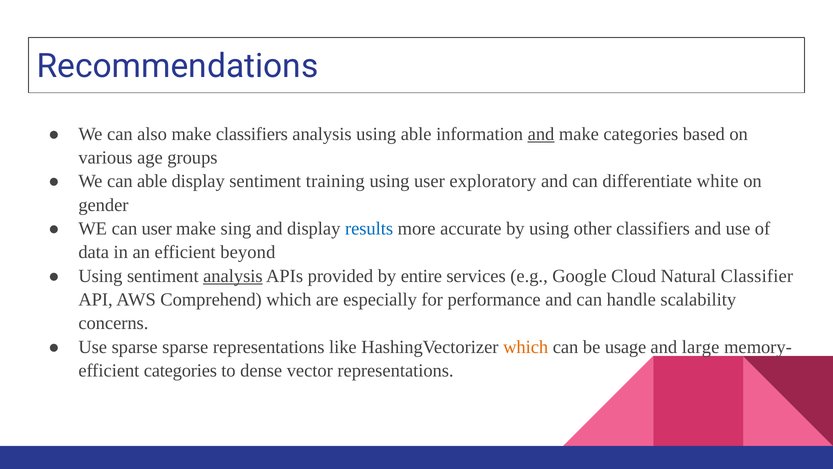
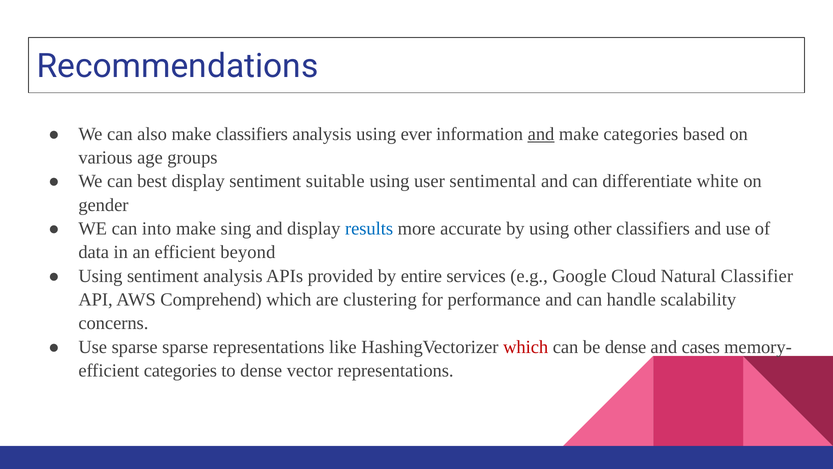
using able: able -> ever (416, 134)
can able: able -> best (152, 181)
training: training -> suitable (335, 181)
exploratory: exploratory -> sentimental (493, 181)
can user: user -> into (157, 228)
analysis underline: present -> none (233, 276)
especially: especially -> clustering (380, 299)
which colour: orange -> red (526, 347)
be usage: usage -> dense (626, 347)
large: large -> cases (701, 347)
